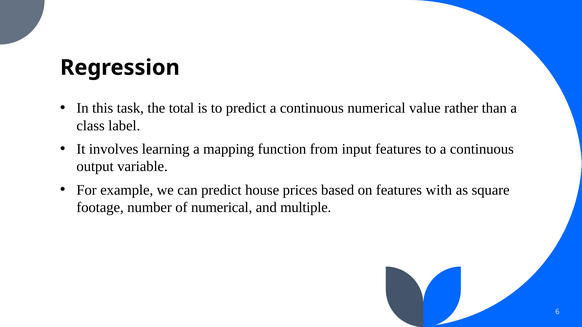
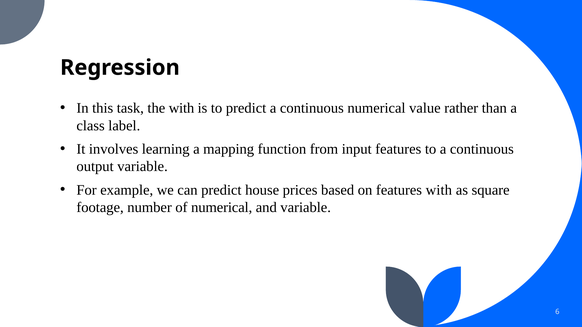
the total: total -> with (181, 108)
and multiple: multiple -> variable (306, 208)
